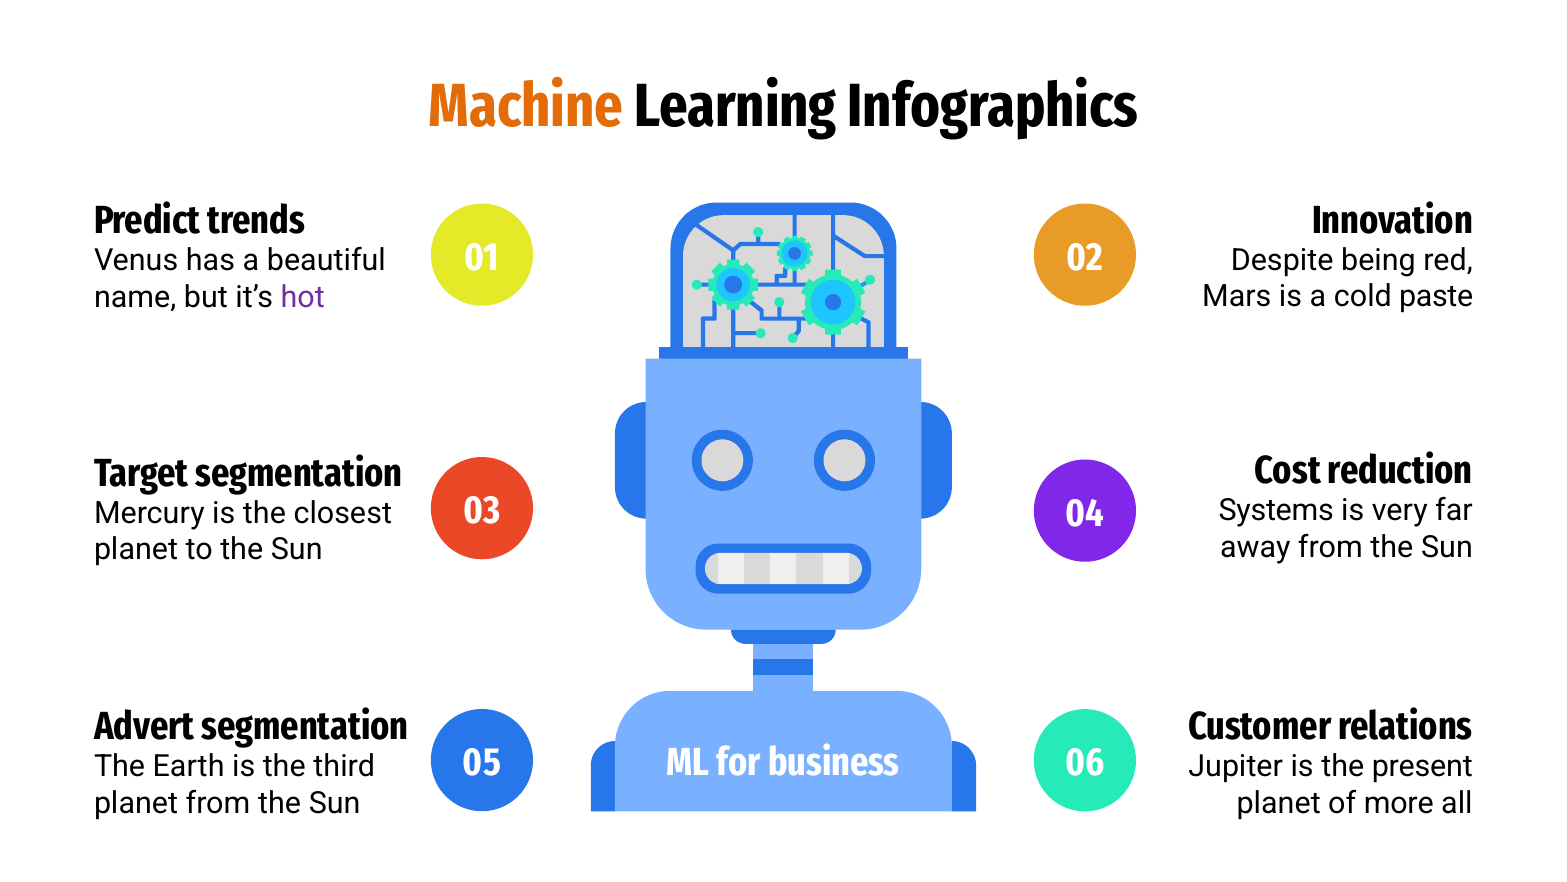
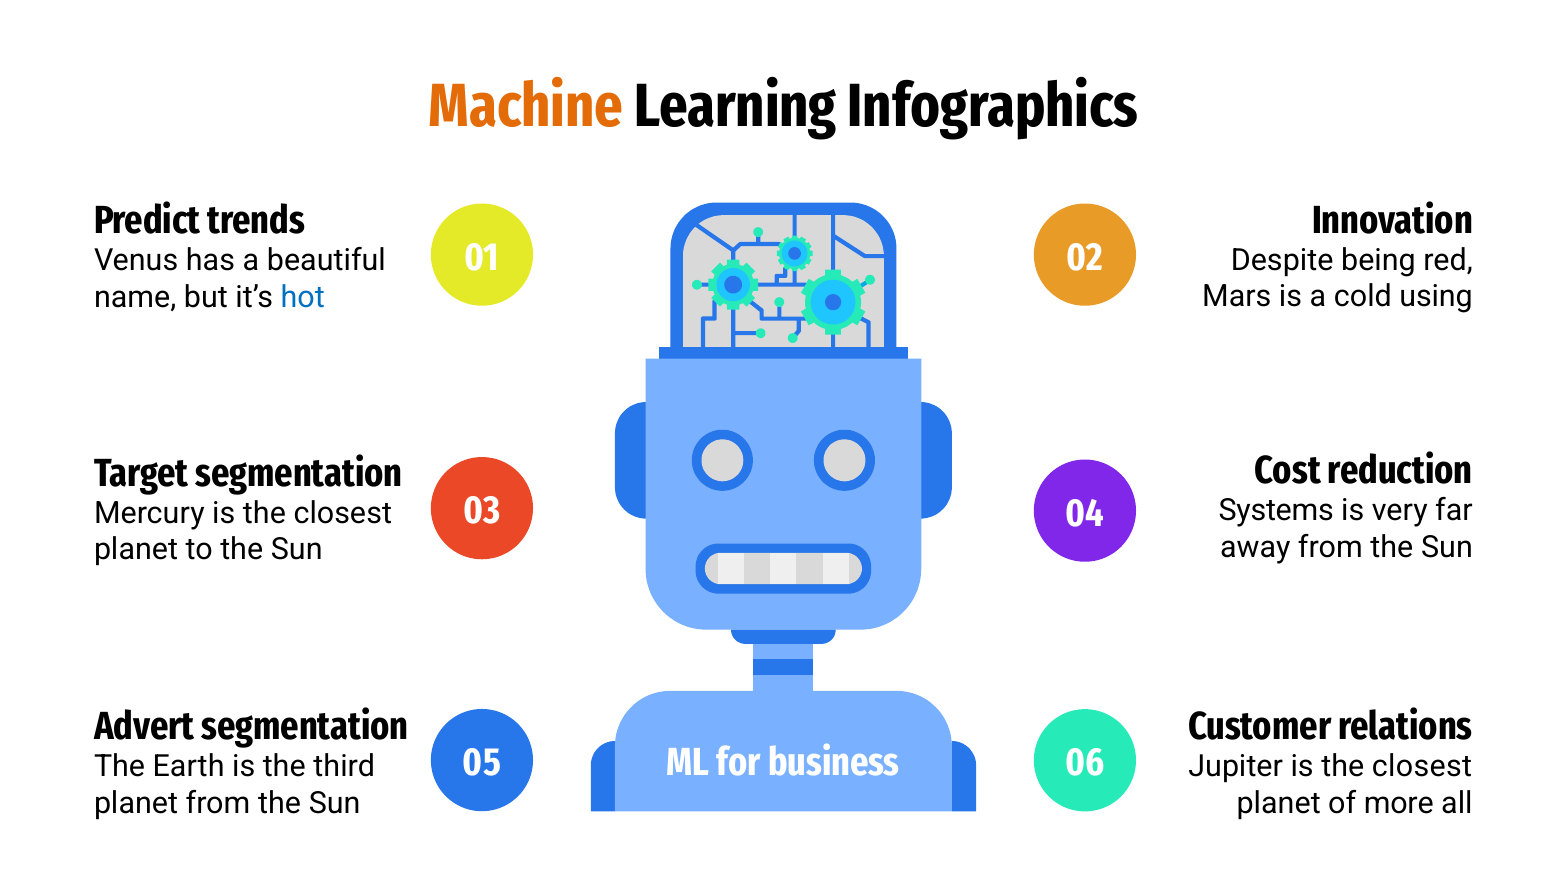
paste: paste -> using (1436, 296)
hot colour: purple -> blue (303, 297)
Jupiter is the present: present -> closest (1422, 766)
